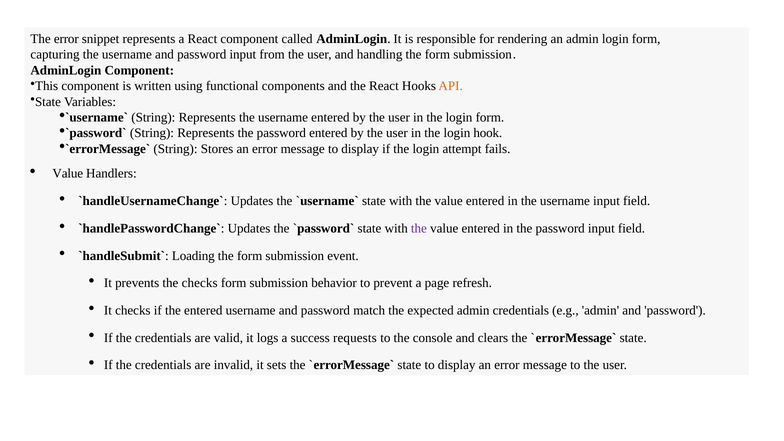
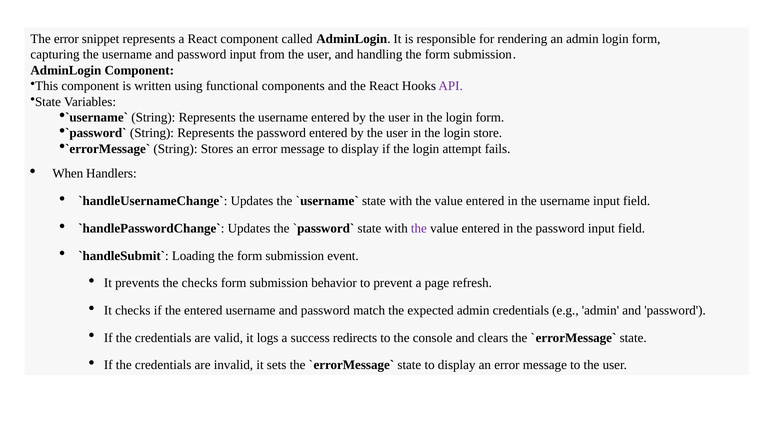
API colour: orange -> purple (451, 86)
hook: hook -> store (488, 133)
Value: Value -> When (68, 174)
requests: requests -> redirects (355, 338)
